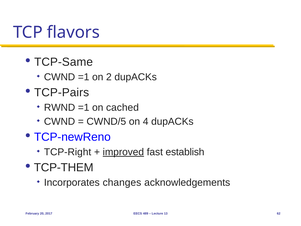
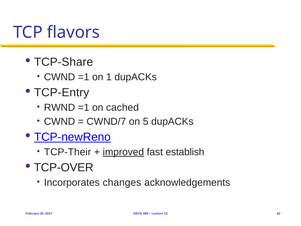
TCP-Same: TCP-Same -> TCP-Share (64, 62)
2: 2 -> 1 (109, 77)
TCP-Pairs: TCP-Pairs -> TCP-Entry (62, 92)
CWND/5: CWND/5 -> CWND/7 (106, 121)
4: 4 -> 5 (146, 121)
TCP-newReno underline: none -> present (72, 137)
TCP-Right: TCP-Right -> TCP-Their (68, 152)
TCP-THEM: TCP-THEM -> TCP-OVER (64, 167)
